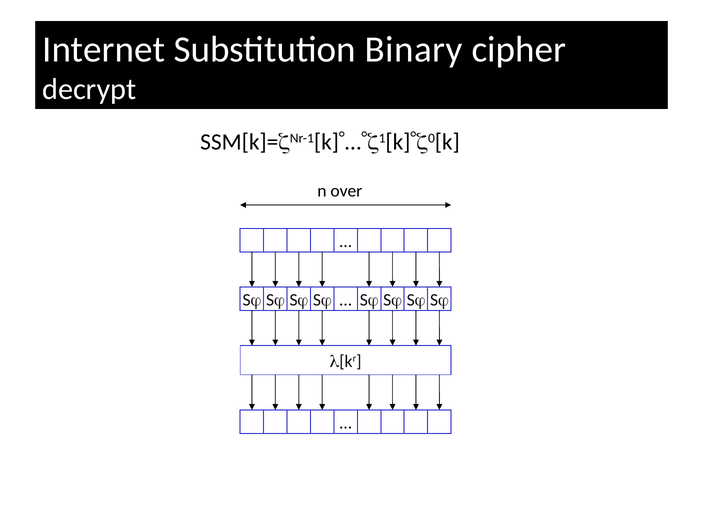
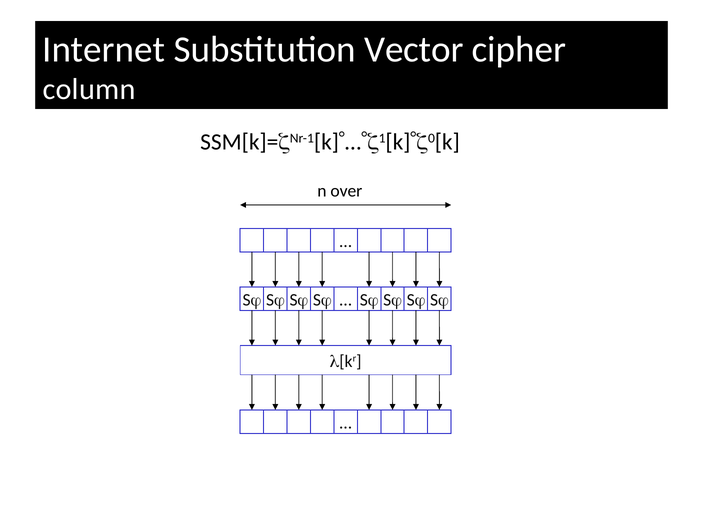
Binary: Binary -> Vector (414, 49)
decrypt: decrypt -> column (89, 89)
